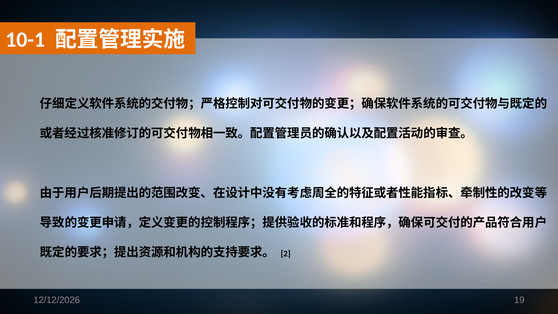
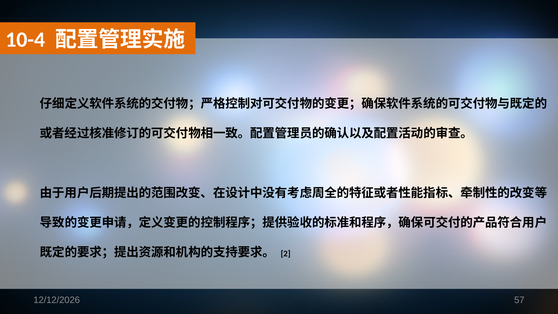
10-1: 10-1 -> 10-4 (25, 40)
19: 19 -> 57 (519, 300)
